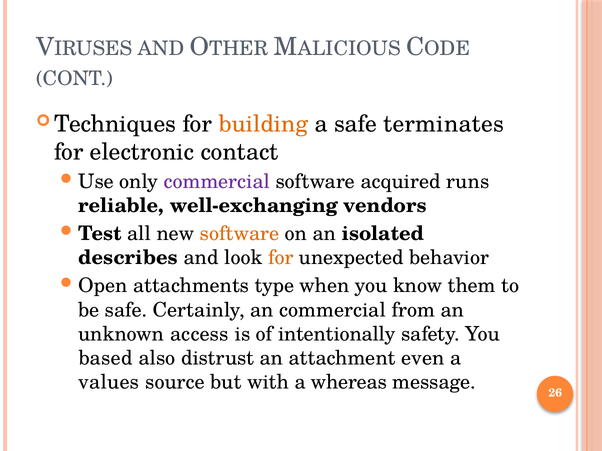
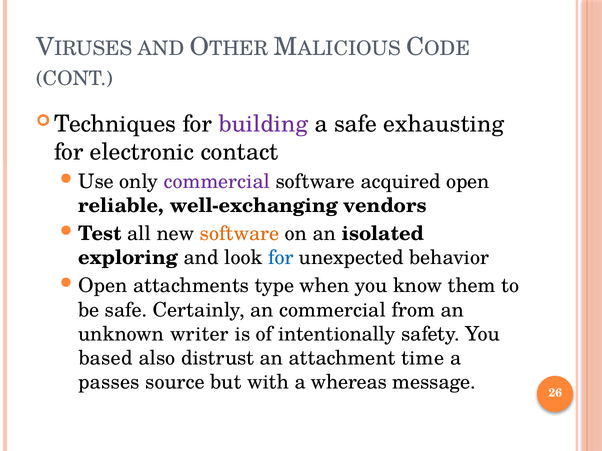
building colour: orange -> purple (263, 124)
terminates: terminates -> exhausting (444, 124)
acquired runs: runs -> open (468, 182)
describes: describes -> exploring (128, 258)
for colour: orange -> blue (281, 258)
access: access -> writer (199, 334)
even: even -> time (423, 358)
values: values -> passes (109, 382)
